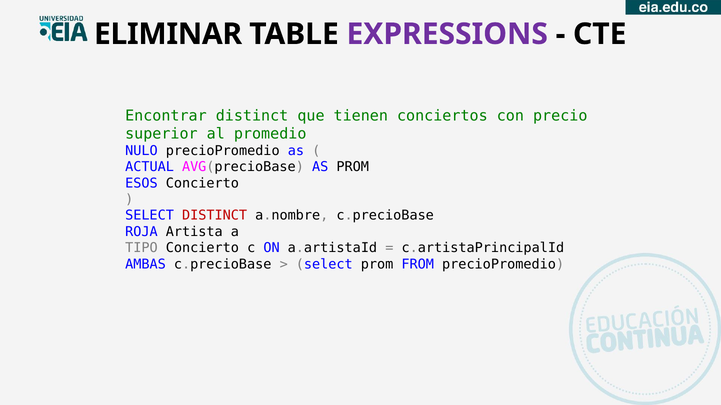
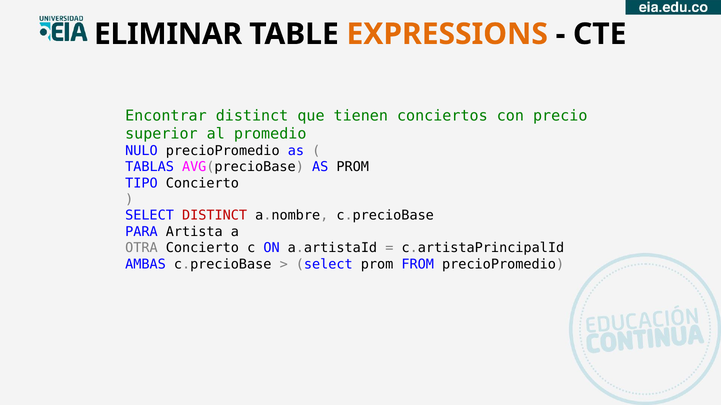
EXPRESSIONS colour: purple -> orange (447, 34)
ACTUAL: ACTUAL -> TABLAS (150, 167)
ESOS: ESOS -> TIPO (141, 183)
ROJA: ROJA -> PARA (141, 232)
TIPO: TIPO -> OTRA (141, 248)
